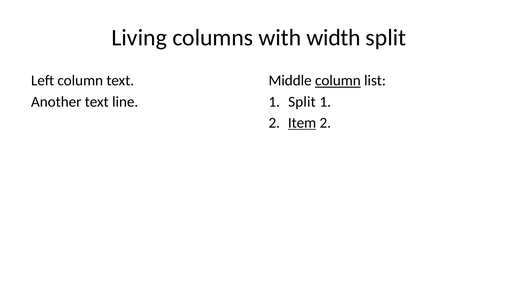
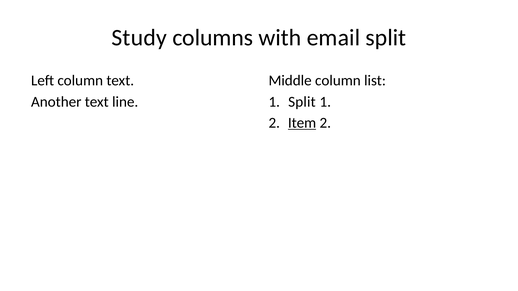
Living: Living -> Study (139, 38)
width: width -> email (333, 38)
column underline: present -> none (338, 81)
